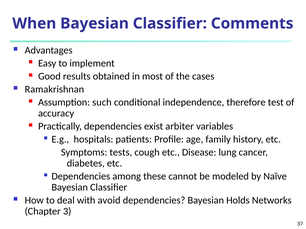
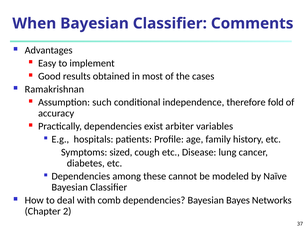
test: test -> fold (276, 103)
tests: tests -> sized (121, 153)
avoid: avoid -> comb (109, 201)
Holds: Holds -> Bayes (238, 201)
3: 3 -> 2 (67, 212)
